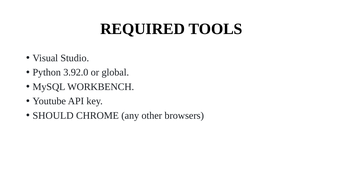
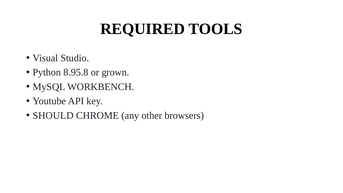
3.92.0: 3.92.0 -> 8.95.8 (76, 72)
global: global -> grown (115, 72)
